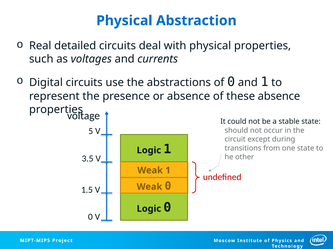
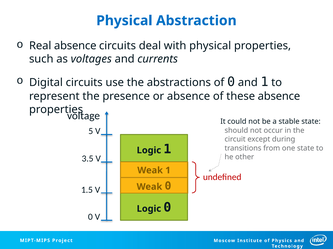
Real detailed: detailed -> absence (75, 46)
